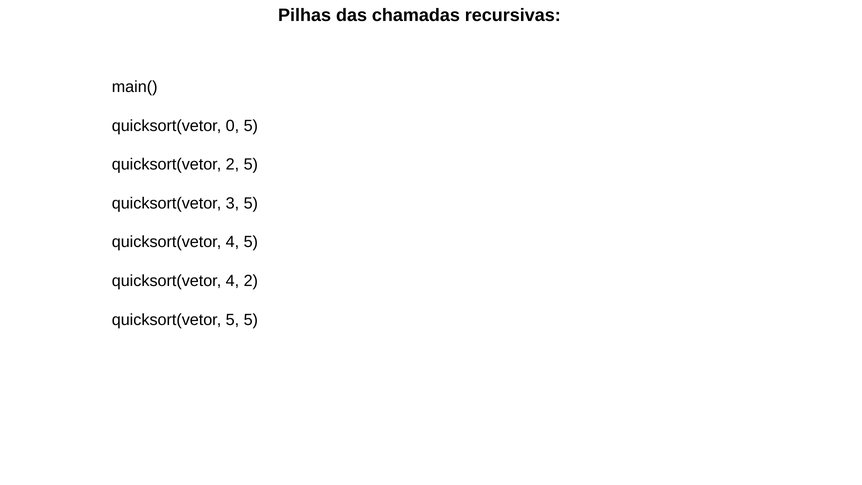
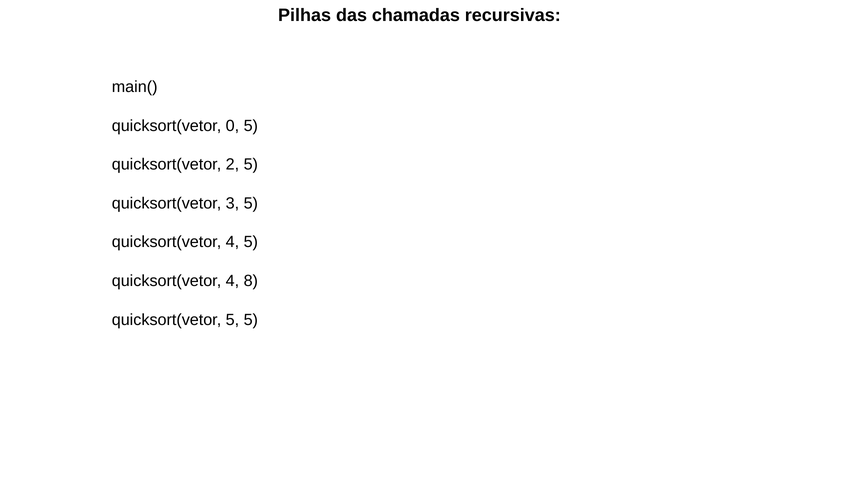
4 2: 2 -> 8 (251, 281)
